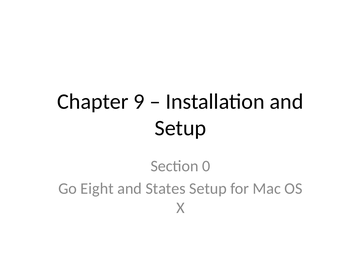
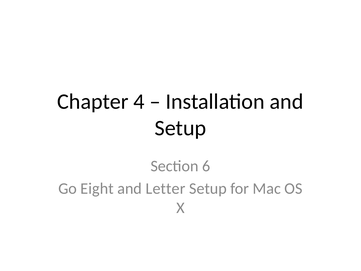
9: 9 -> 4 (139, 101)
0: 0 -> 6 (206, 166)
States: States -> Letter (165, 188)
